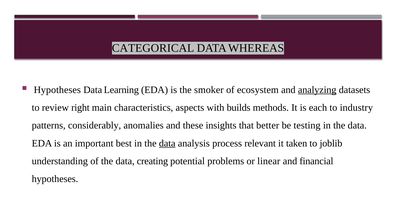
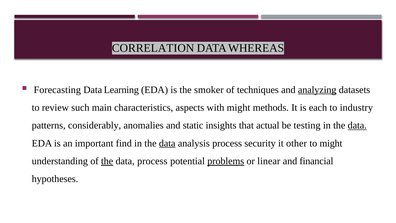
CATEGORICAL: CATEGORICAL -> CORRELATION (153, 48)
Hypotheses: Hypotheses -> Forecasting (57, 90)
ecosystem: ecosystem -> techniques (258, 90)
right: right -> such (80, 107)
with builds: builds -> might (239, 107)
these: these -> static (193, 125)
better: better -> actual (268, 125)
data underline: none -> present (357, 125)
best: best -> find (124, 143)
relevant: relevant -> security (260, 143)
taken: taken -> other (297, 143)
to joblib: joblib -> might (331, 143)
the underline: none -> present (107, 161)
data creating: creating -> process (152, 161)
problems underline: none -> present (226, 161)
